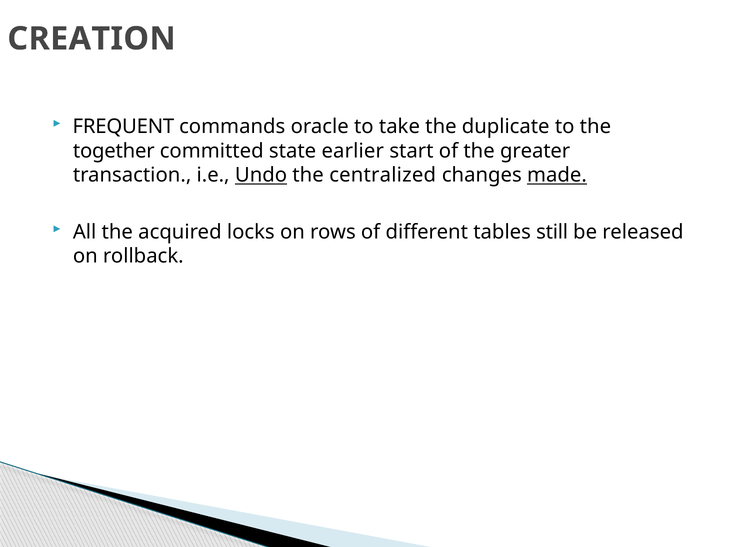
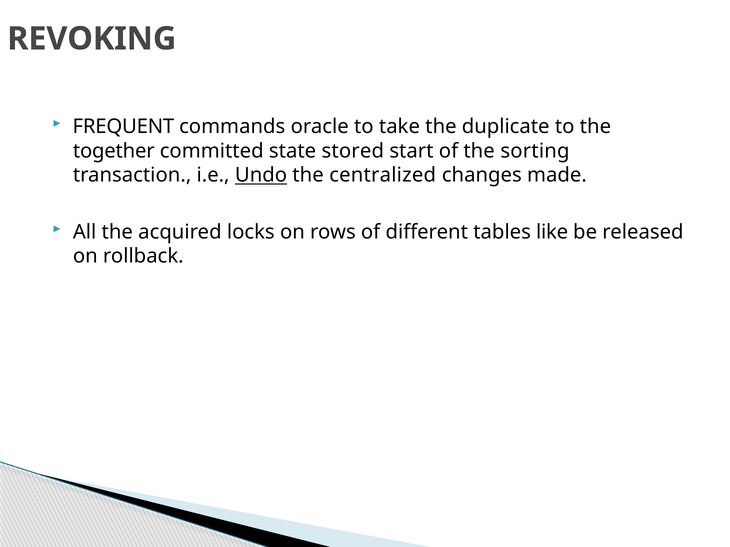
CREATION: CREATION -> REVOKING (92, 39)
earlier: earlier -> stored (353, 151)
greater: greater -> sorting (535, 151)
made underline: present -> none (557, 175)
still: still -> like (552, 232)
